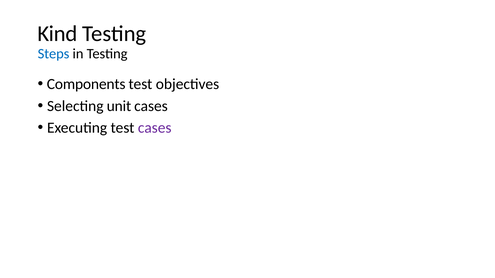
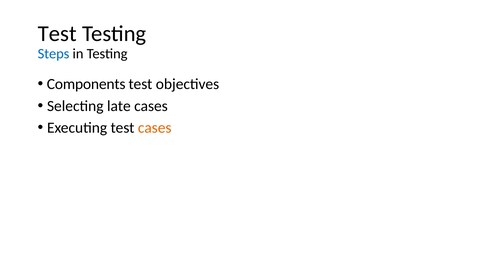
Kind: Kind -> Test (57, 34)
unit: unit -> late (119, 106)
cases colour: purple -> orange (155, 128)
